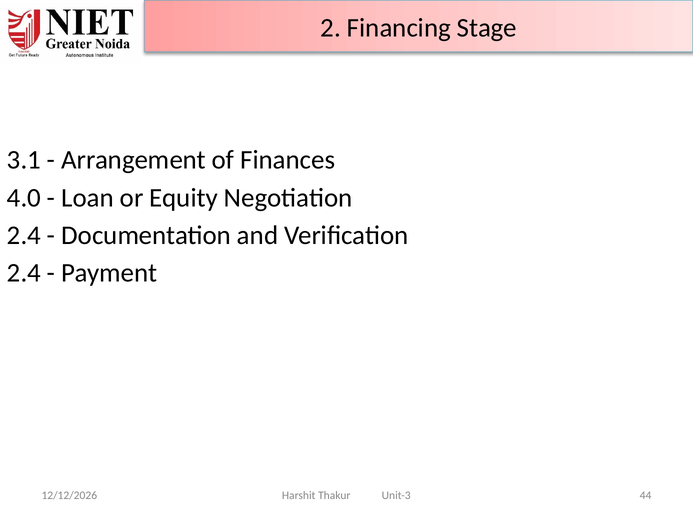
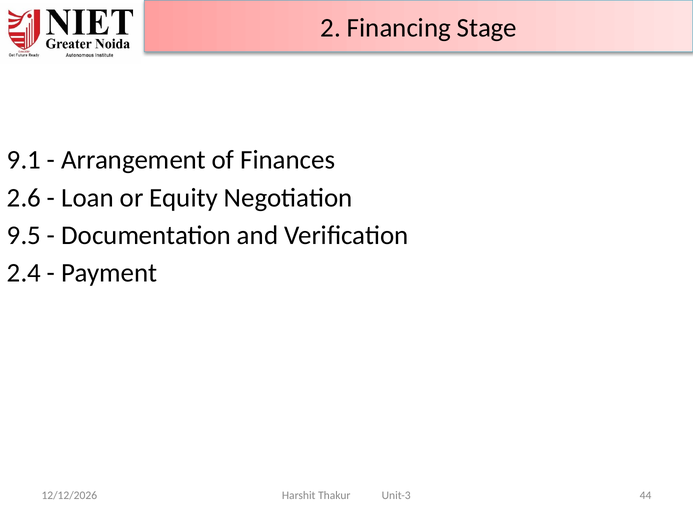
3.1: 3.1 -> 9.1 (24, 160)
4.0: 4.0 -> 2.6 (24, 198)
2.4: 2.4 -> 9.5 (24, 236)
